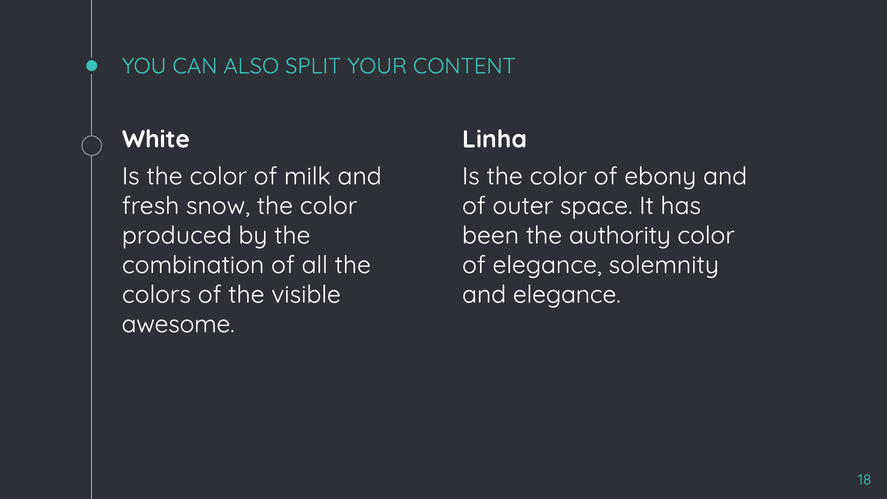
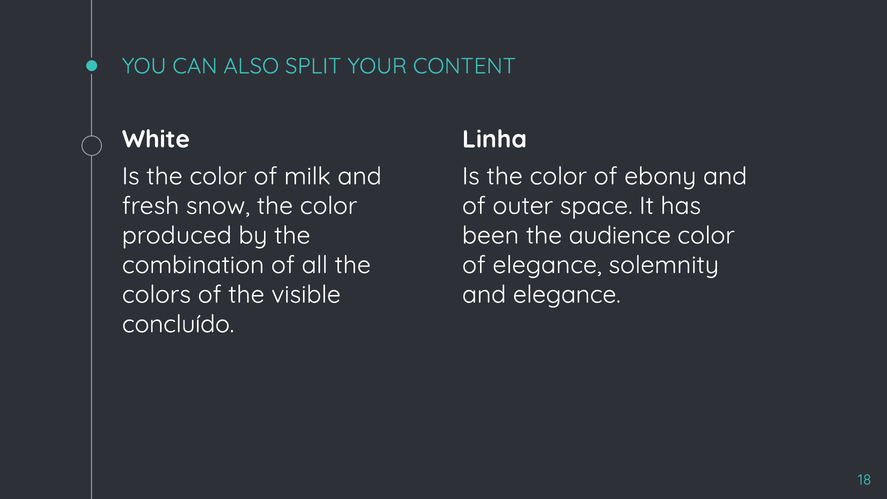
authority: authority -> audience (620, 235)
awesome: awesome -> concluído (178, 324)
